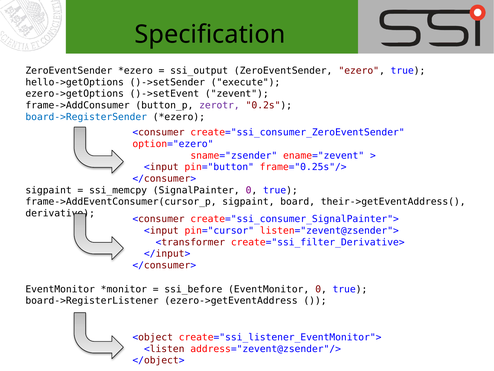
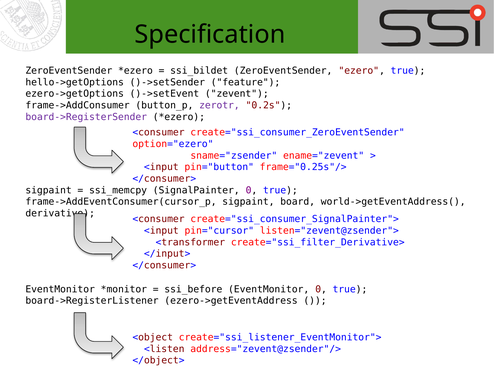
ssi_output: ssi_output -> ssi_bildet (199, 71)
execute: execute -> feature (246, 82)
board->RegisterSender colour: blue -> purple (86, 117)
their->getEventAddress(: their->getEventAddress( -> world->getEventAddress( (393, 202)
